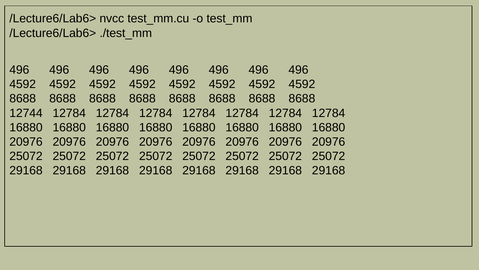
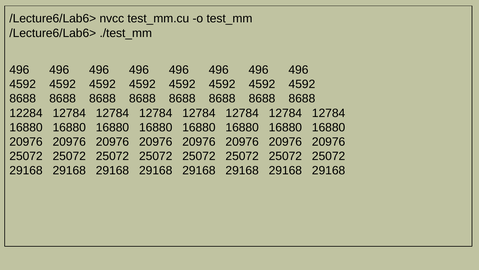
12744: 12744 -> 12284 (26, 113)
